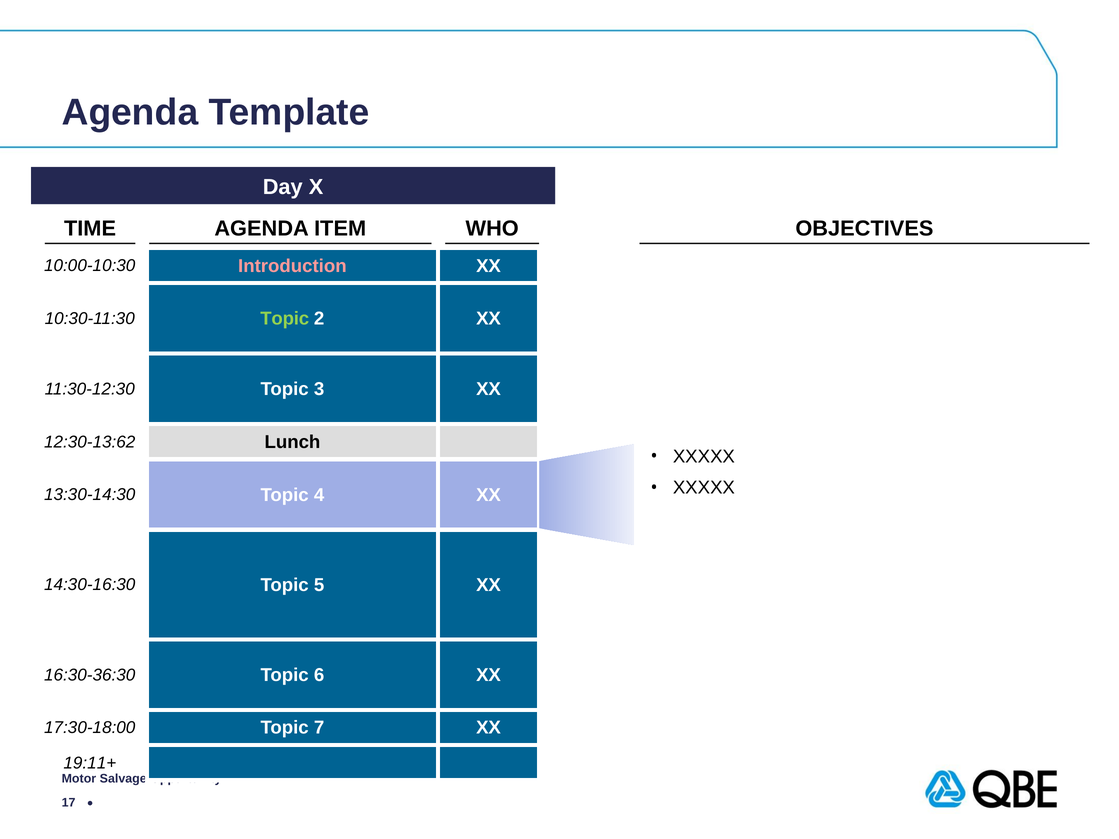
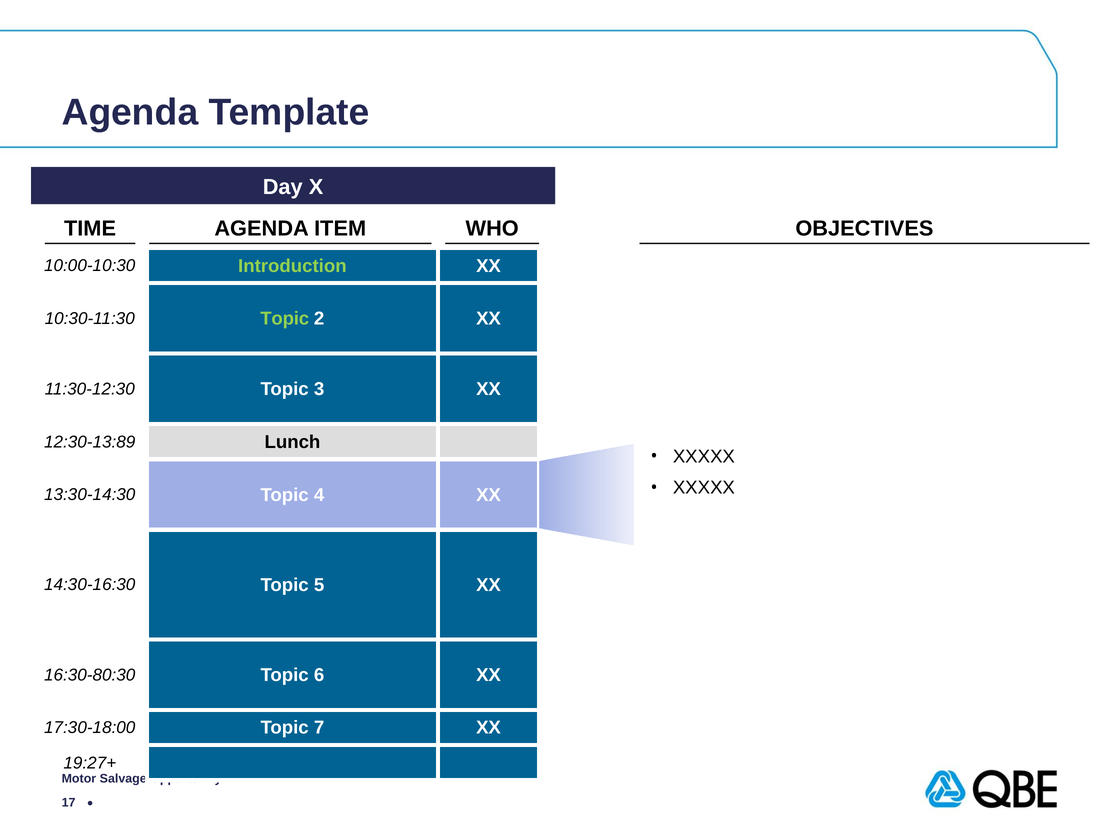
Introduction colour: pink -> light green (292, 266)
12:30-13:62: 12:30-13:62 -> 12:30-13:89 (90, 442)
16:30-36:30: 16:30-36:30 -> 16:30-80:30 (90, 675)
19:11+: 19:11+ -> 19:27+ (90, 763)
